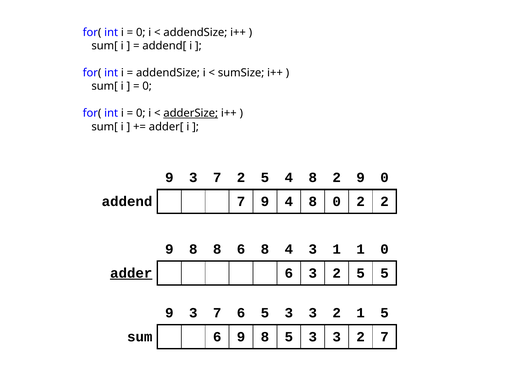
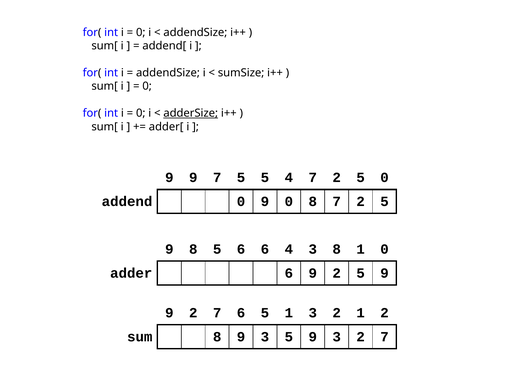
3: 3 -> 9 (193, 178)
7 2: 2 -> 5 (241, 178)
5 4 8: 8 -> 7 (313, 178)
9: 9 -> 5 (361, 178)
addend 7: 7 -> 0 (241, 202)
9 4: 4 -> 0 (289, 202)
8 0: 0 -> 7 (337, 202)
2: 2 -> 5 (384, 202)
8 8: 8 -> 5 (217, 250)
6 8: 8 -> 6 (265, 250)
3 1: 1 -> 8 (337, 250)
adder underline: present -> none (131, 274)
6 3: 3 -> 9 (313, 274)
5: 5 -> 9 (384, 274)
3: 3 -> 2 (193, 313)
6 5 3: 3 -> 1 (289, 313)
1 5: 5 -> 2 (384, 313)
sum 6: 6 -> 8 (217, 337)
8: 8 -> 3 (265, 337)
3: 3 -> 9 (313, 337)
